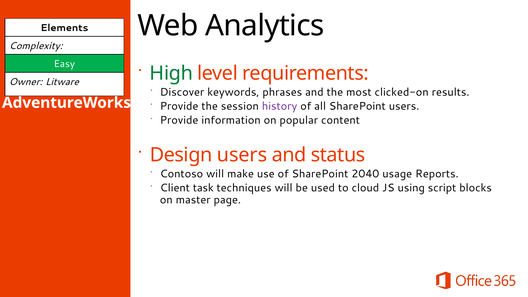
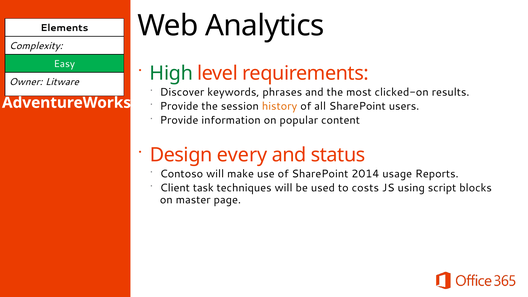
history colour: purple -> orange (280, 106)
Design users: users -> every (242, 155)
2040: 2040 -> 2014 (365, 174)
cloud: cloud -> costs (365, 188)
